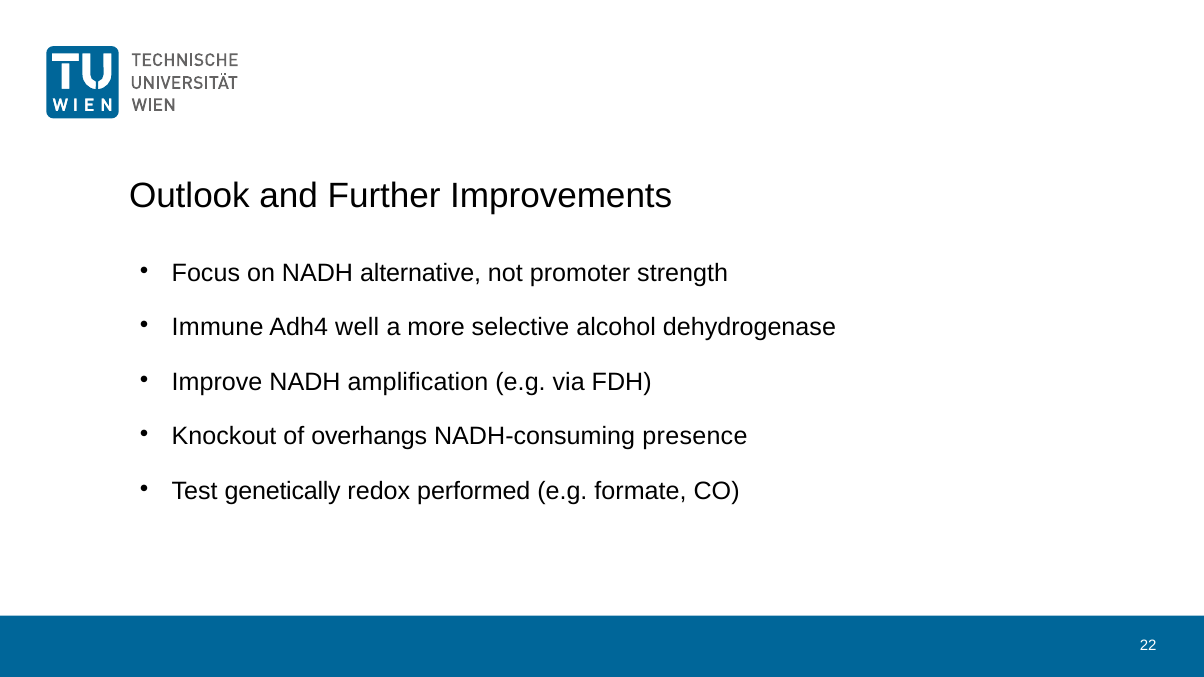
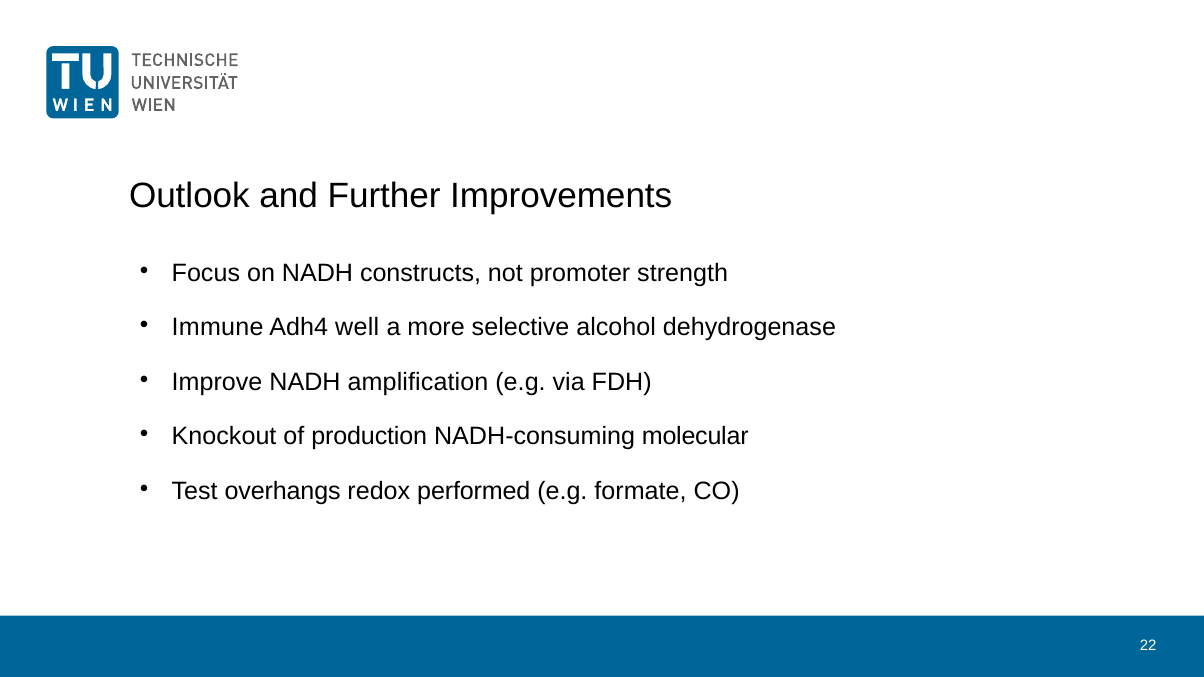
alternative: alternative -> constructs (421, 273)
overhangs: overhangs -> production (369, 437)
presence: presence -> molecular (695, 437)
genetically: genetically -> overhangs (283, 491)
